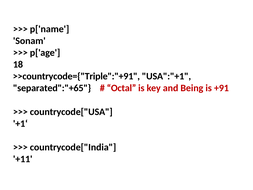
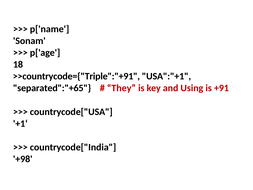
Octal: Octal -> They (121, 88)
Being: Being -> Using (192, 88)
+11: +11 -> +98 (23, 159)
